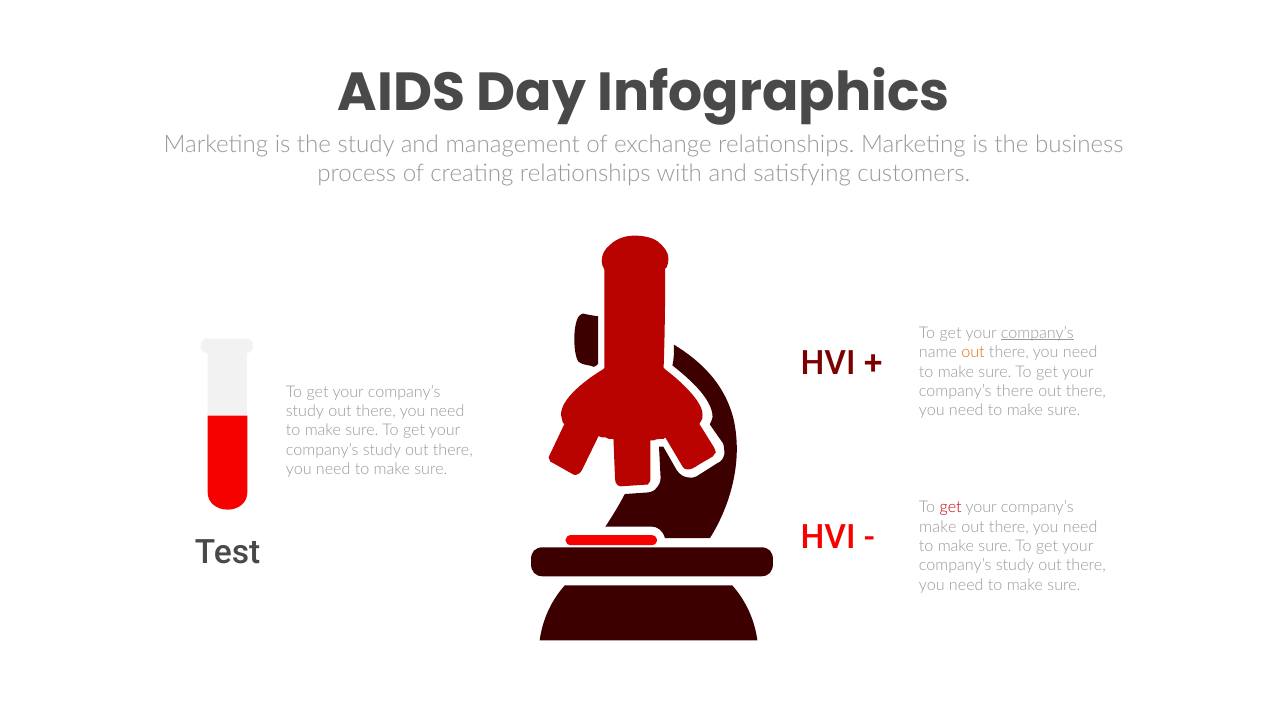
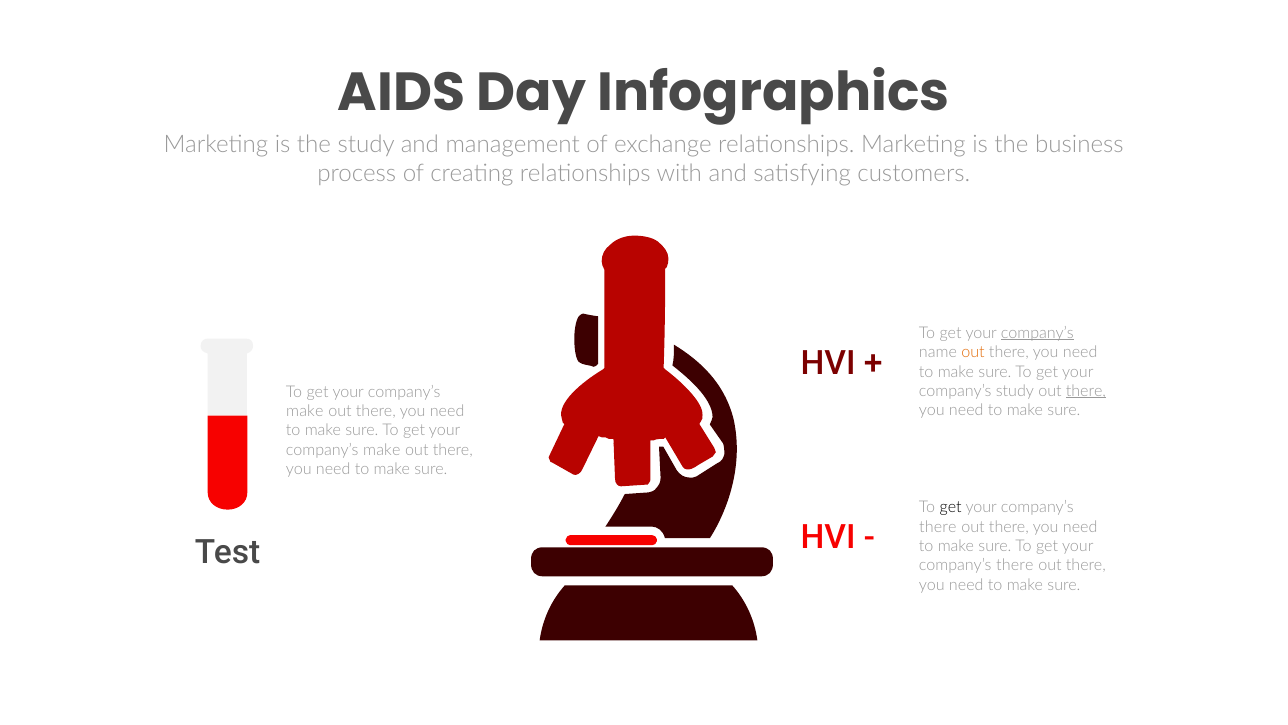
company’s there: there -> study (1015, 391)
there underline: none -> present (1086, 391)
study: study -> make (305, 411)
study: study -> make (382, 450)
get colour: red -> black (951, 507)
make: make -> there (938, 527)
study: study -> there (1015, 565)
